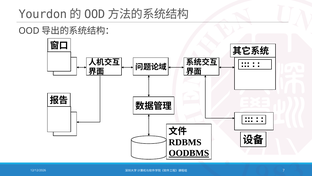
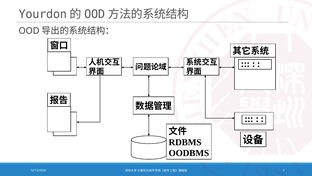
OODBMS underline: present -> none (189, 153)
